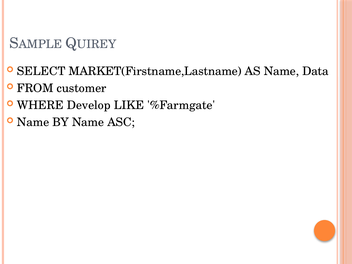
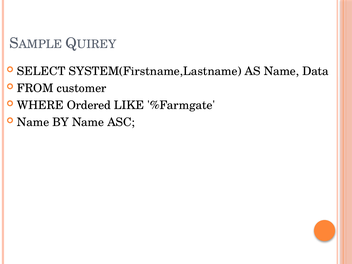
MARKET(Firstname,Lastname: MARKET(Firstname,Lastname -> SYSTEM(Firstname,Lastname (155, 71)
Develop: Develop -> Ordered (89, 105)
